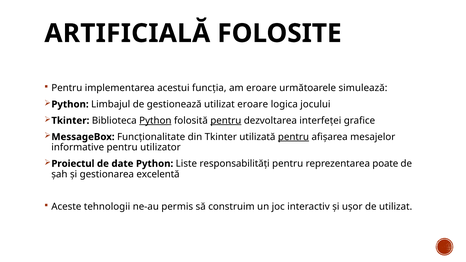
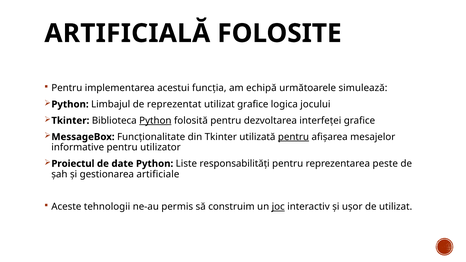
am eroare: eroare -> echipă (261, 88)
gestionează: gestionează -> reprezentat (174, 104)
utilizat eroare: eroare -> grafice (253, 104)
pentru underline: present -> none (226, 121)
poate: poate -> peste (385, 164)
excelentă: excelentă -> artificiale (158, 174)
joc underline: none -> present (278, 207)
